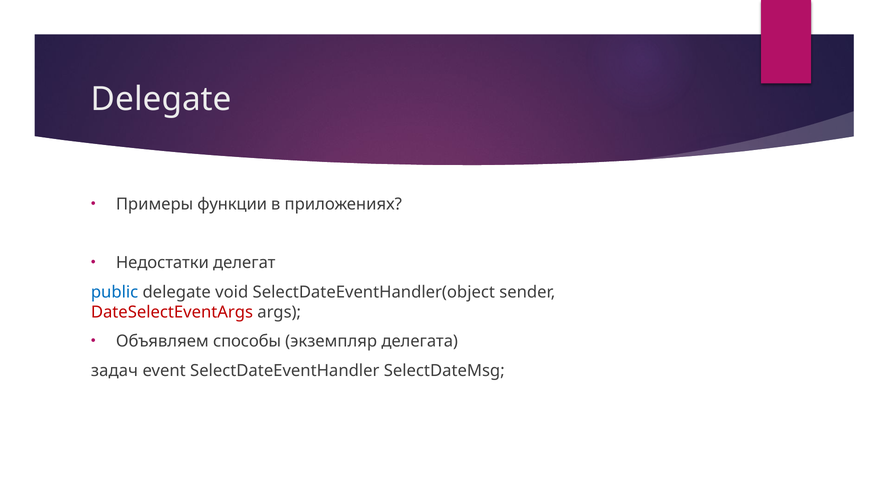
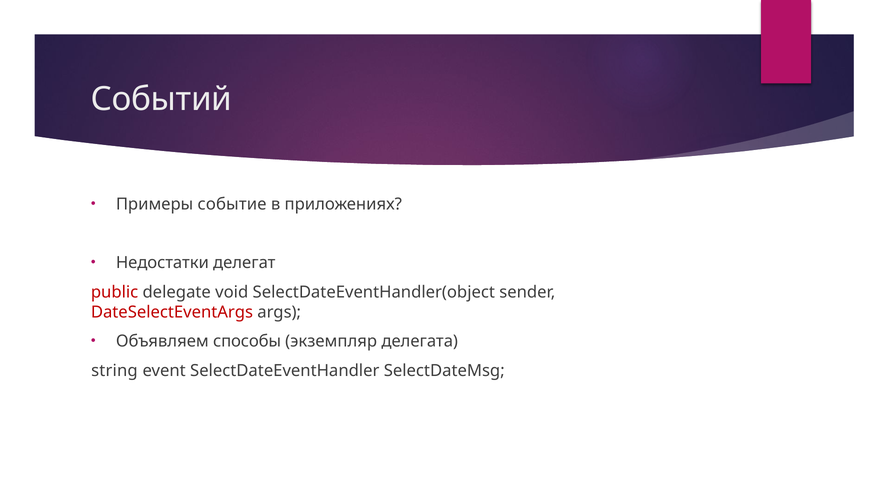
Delegate: Delegate -> Событий (161, 99)
функции: функции -> событие (232, 204)
public colour: blue -> red (115, 292)
задач: задач -> string (114, 371)
